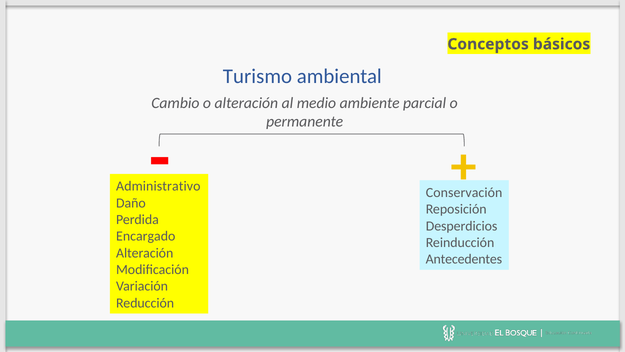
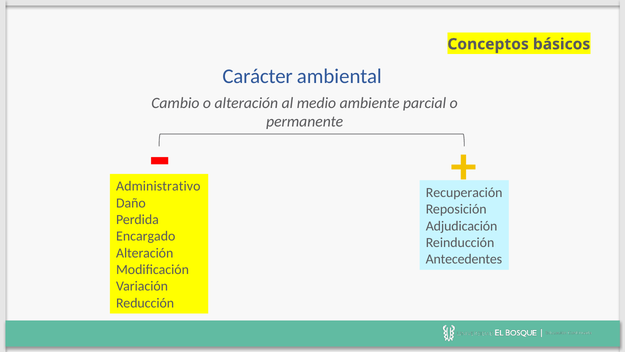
Turismo: Turismo -> Carácter (258, 76)
Conservación: Conservación -> Recuperación (464, 192)
Desperdicios: Desperdicios -> Adjudicación (462, 226)
